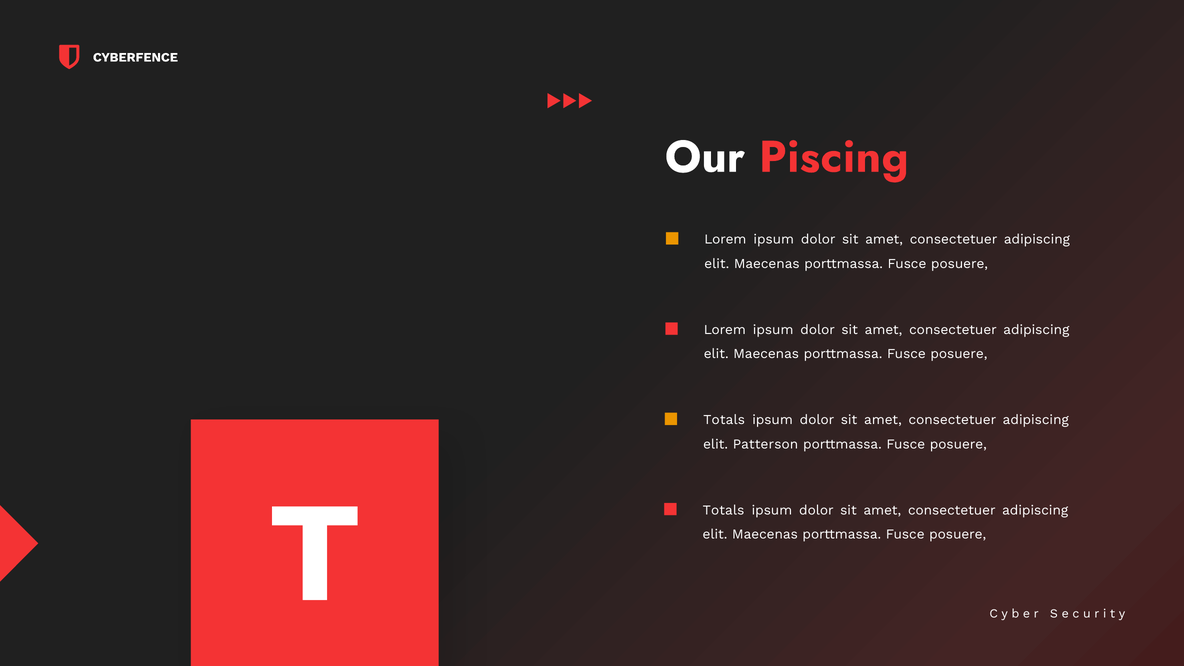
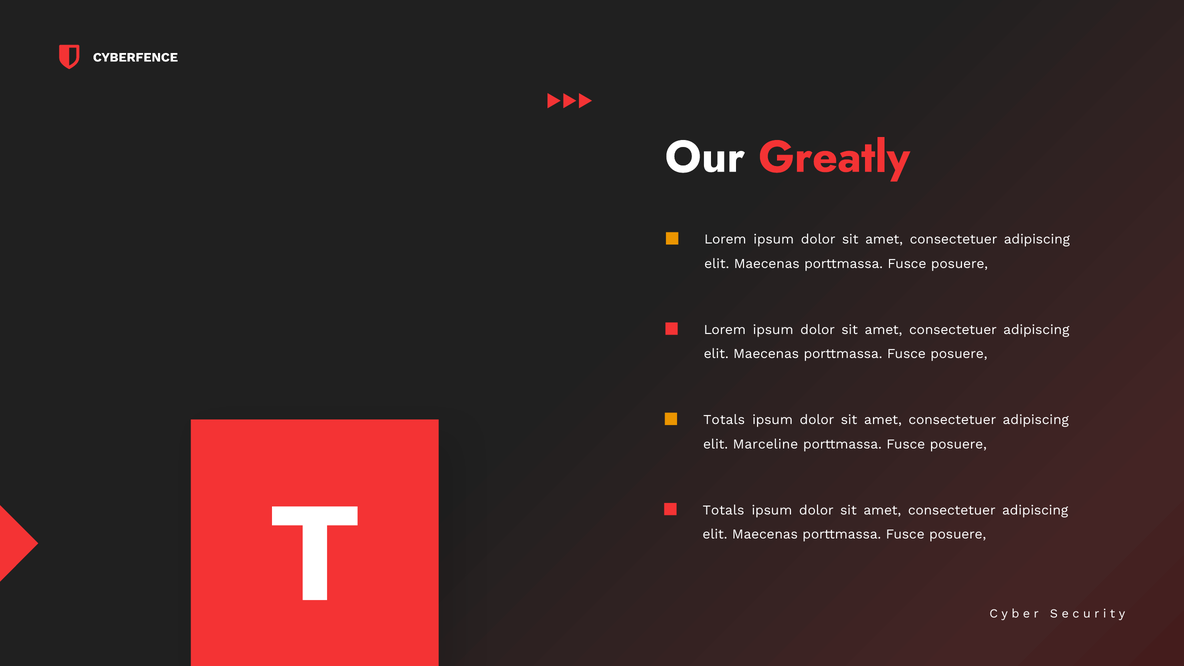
Piscing: Piscing -> Greatly (834, 157)
Patterson: Patterson -> Marceline (765, 444)
